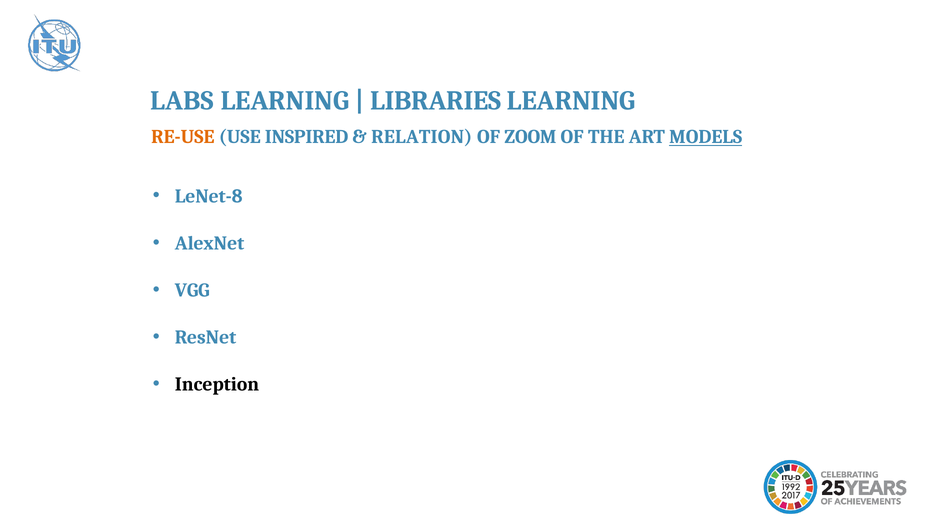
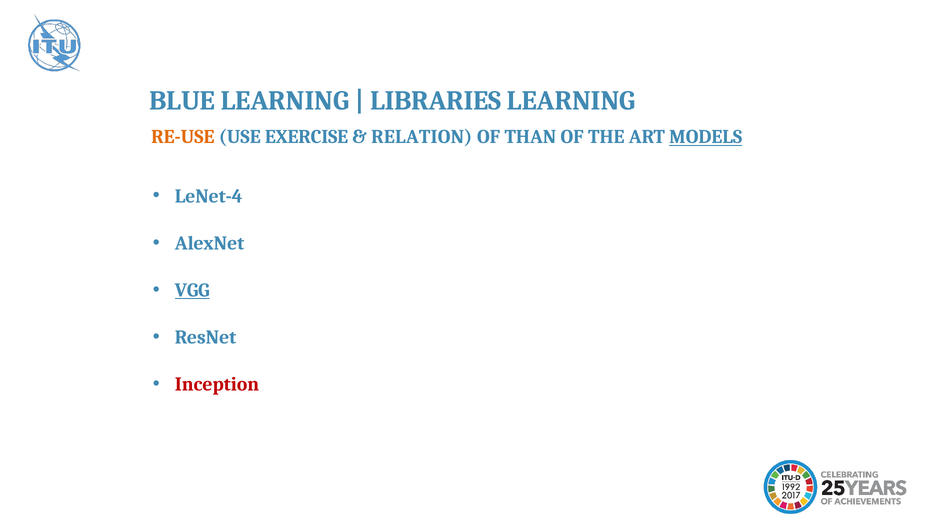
LABS: LABS -> BLUE (182, 101)
INSPIRED: INSPIRED -> EXERCISE (307, 137)
ZOOM: ZOOM -> THAN (530, 137)
LeNet-8: LeNet-8 -> LeNet-4 (209, 196)
VGG underline: none -> present (192, 290)
Inception colour: black -> red (217, 384)
